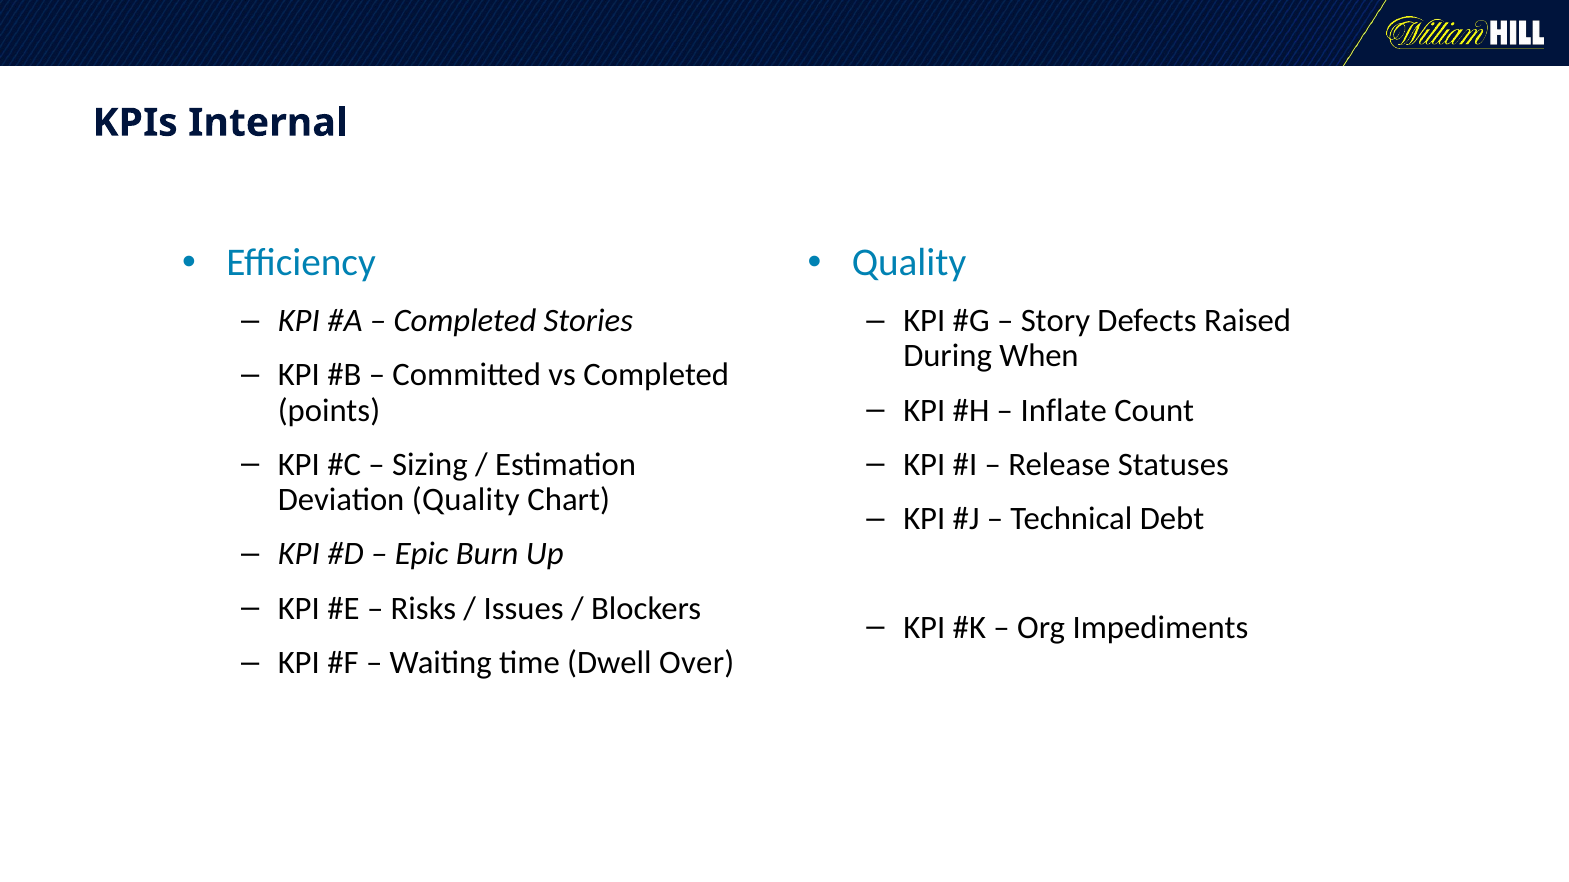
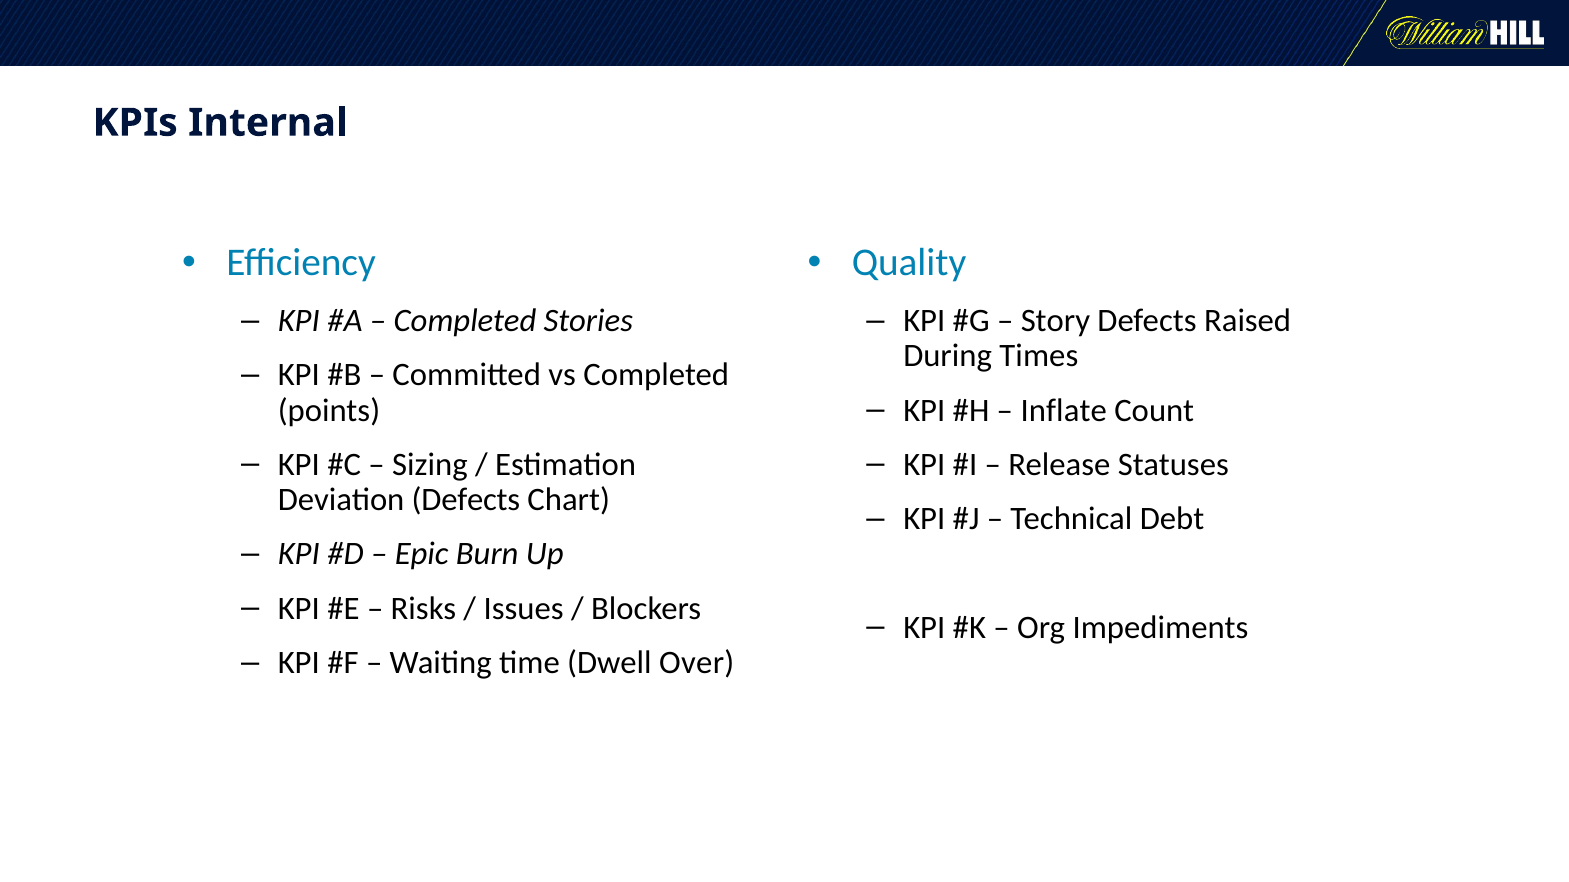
When: When -> Times (1039, 356)
Deviation Quality: Quality -> Defects (466, 500)
